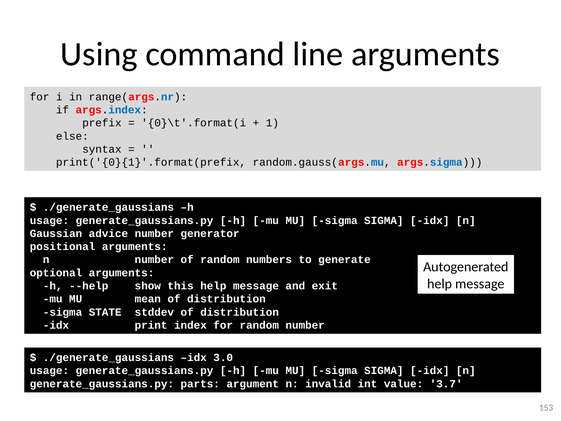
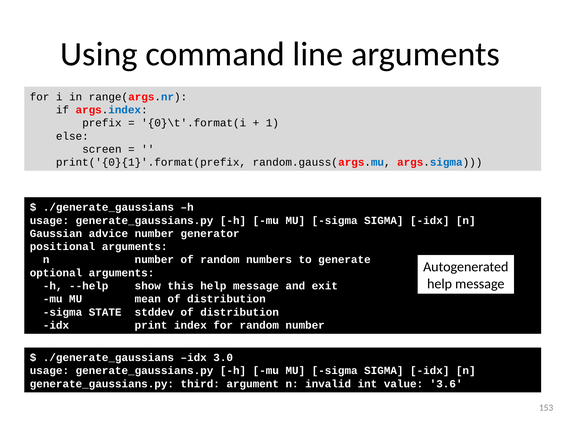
syntax: syntax -> screen (102, 149)
parts: parts -> third (200, 384)
3.7: 3.7 -> 3.6 (446, 384)
